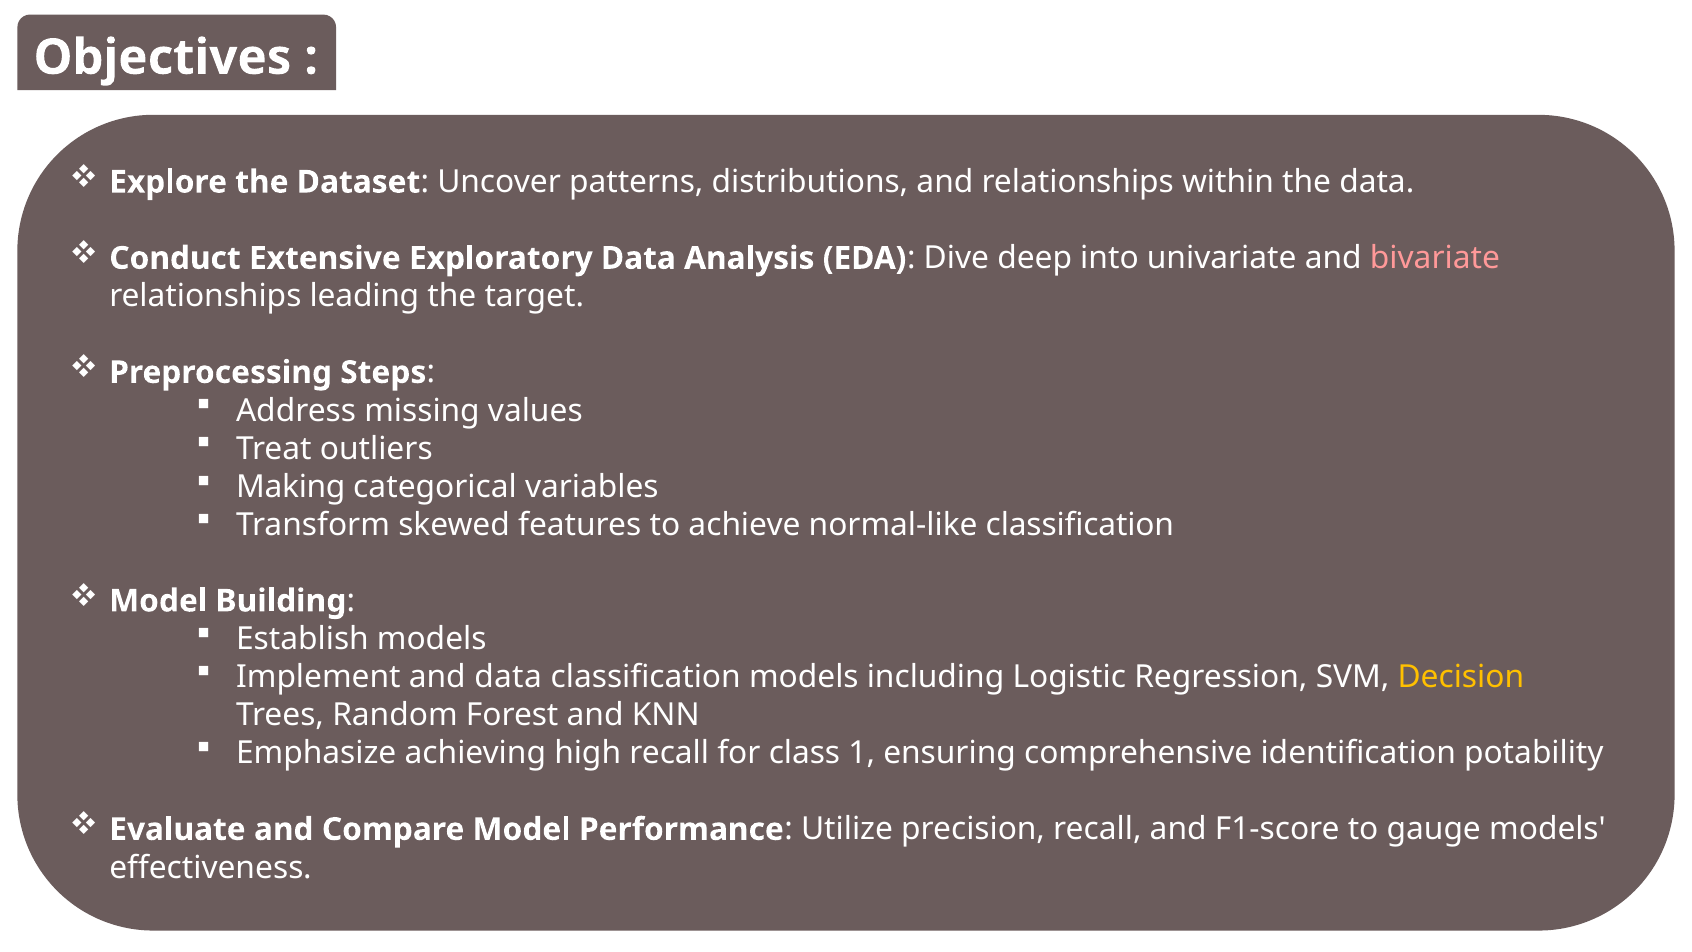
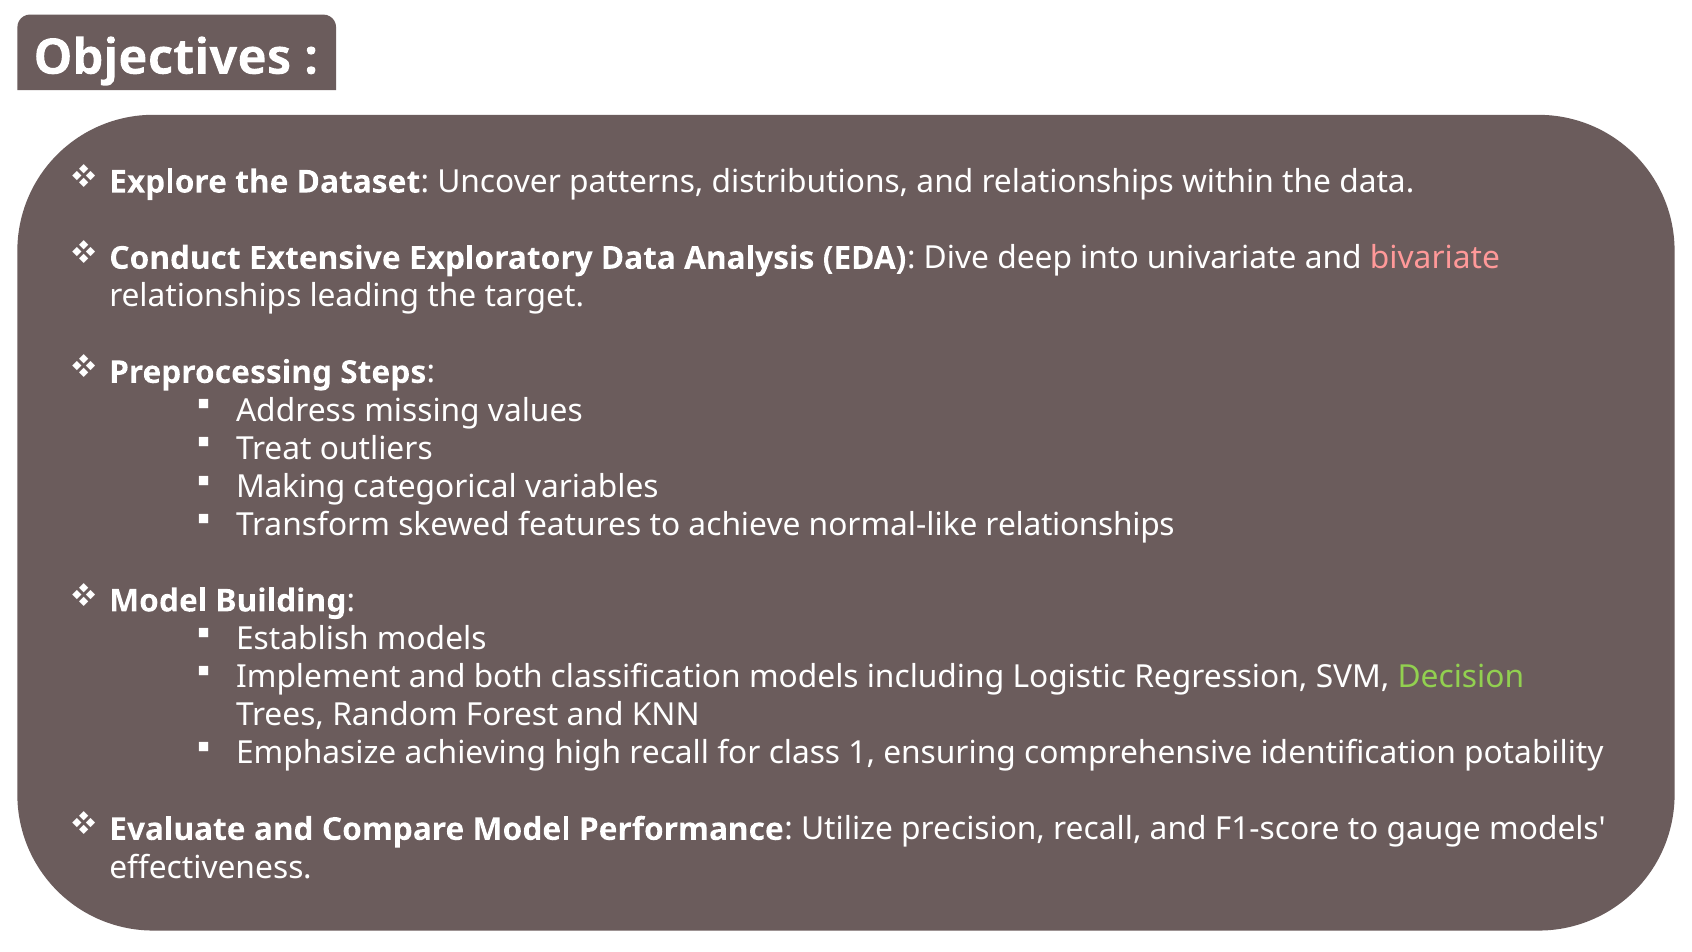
normal-like classification: classification -> relationships (1080, 525)
and data: data -> both (508, 677)
Decision colour: yellow -> light green (1461, 677)
